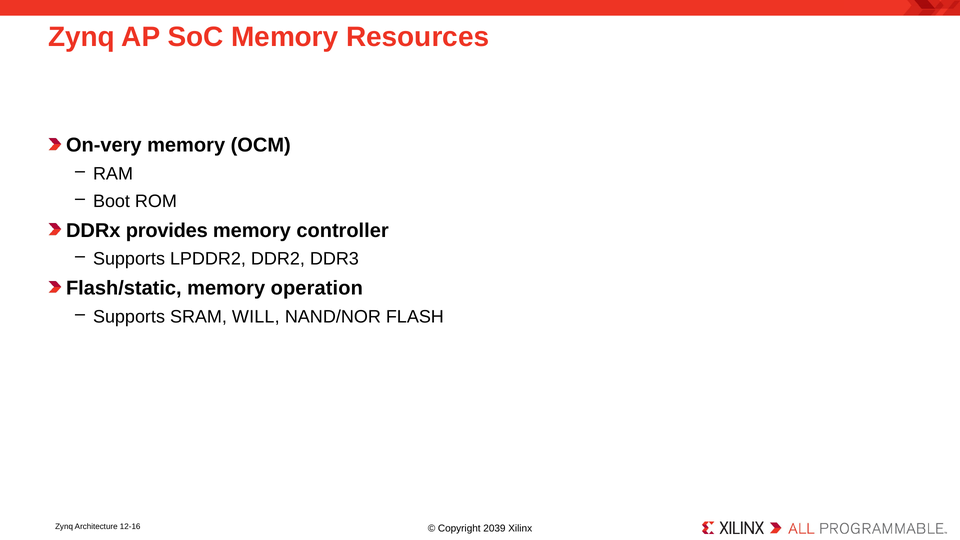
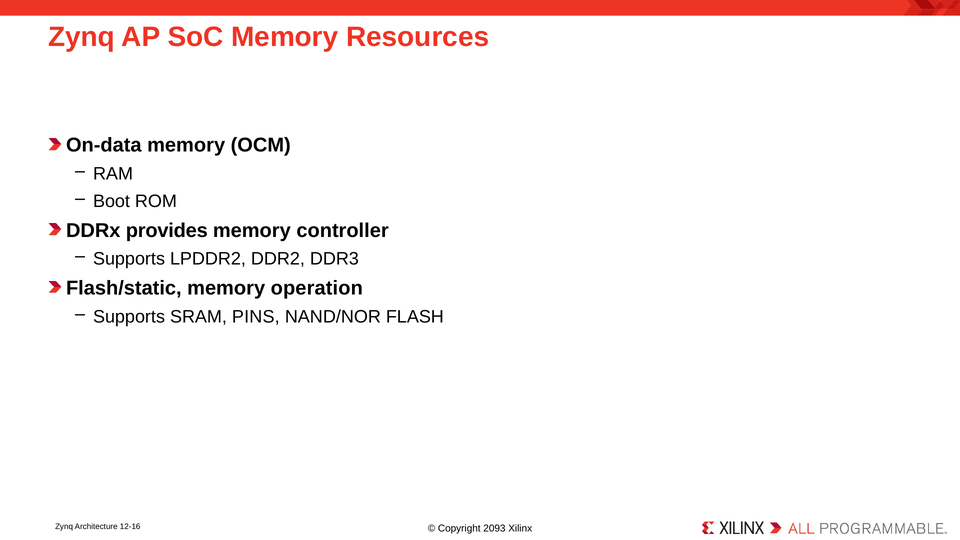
On-very: On-very -> On-data (104, 145)
WILL: WILL -> PINS (256, 317)
2039: 2039 -> 2093 (494, 529)
